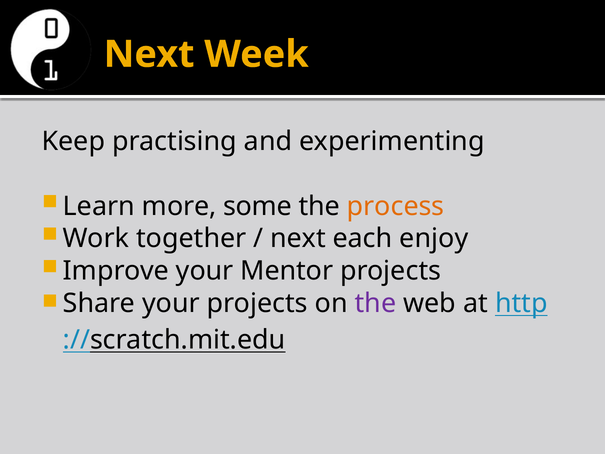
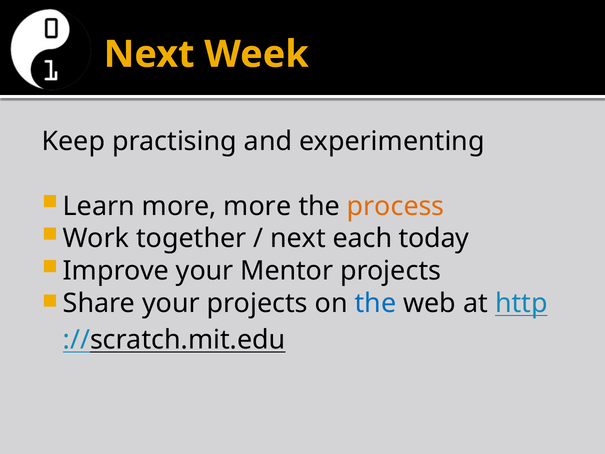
more some: some -> more (257, 206)
enjoy: enjoy -> today (434, 238)
the colour: purple -> blue (375, 303)
